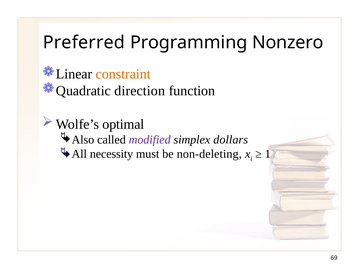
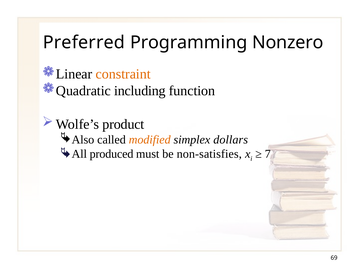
direction: direction -> including (140, 91)
optimal: optimal -> product (123, 124)
modified colour: purple -> orange (150, 140)
necessity: necessity -> produced (112, 154)
non-deleting: non-deleting -> non-satisfies (209, 154)
1: 1 -> 7 (268, 154)
